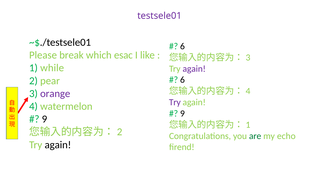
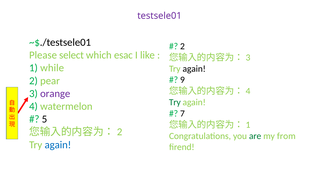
6: 6 -> 2 (182, 46)
break: break -> select (71, 55)
again colour: purple -> black (194, 68)
6: 6 -> 9 (182, 80)
Try colour: purple -> green (175, 102)
9: 9 -> 7 (182, 113)
9: 9 -> 5 (44, 119)
echo: echo -> from (286, 136)
again colour: black -> blue (58, 144)
